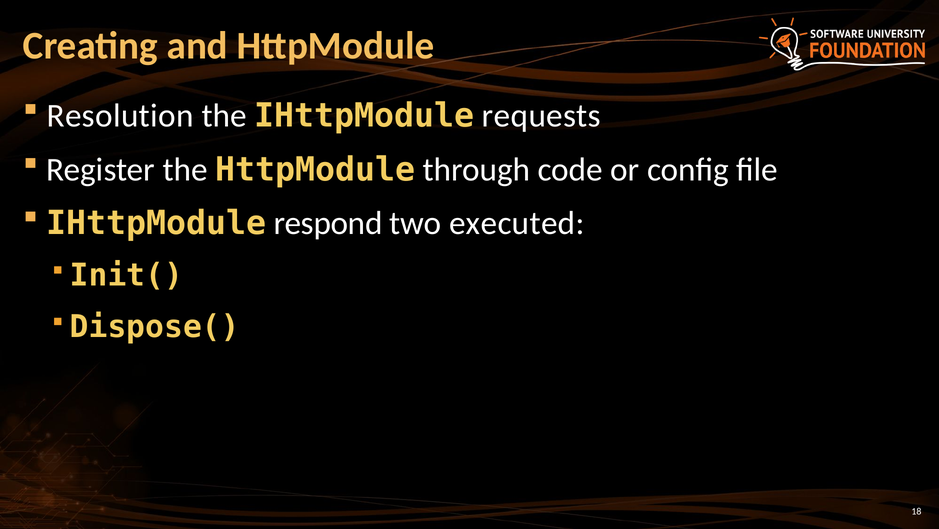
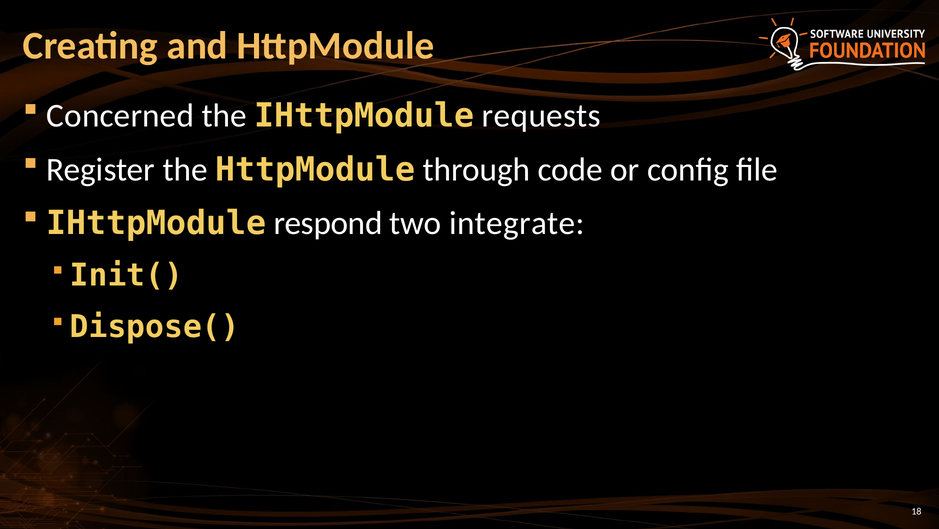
Resolution: Resolution -> Concerned (120, 116)
executed: executed -> integrate (517, 223)
